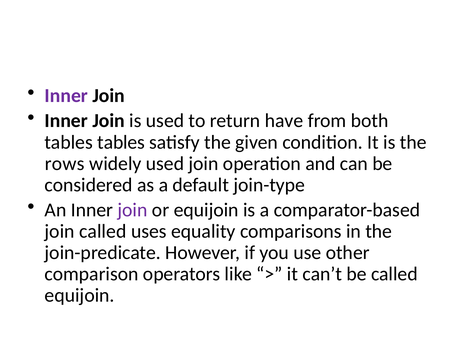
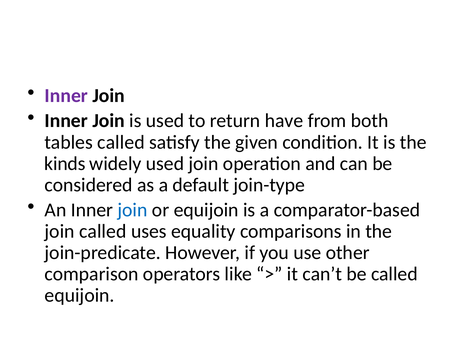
tables tables: tables -> called (121, 142)
rows: rows -> kinds (65, 163)
join colour: purple -> blue (133, 210)
